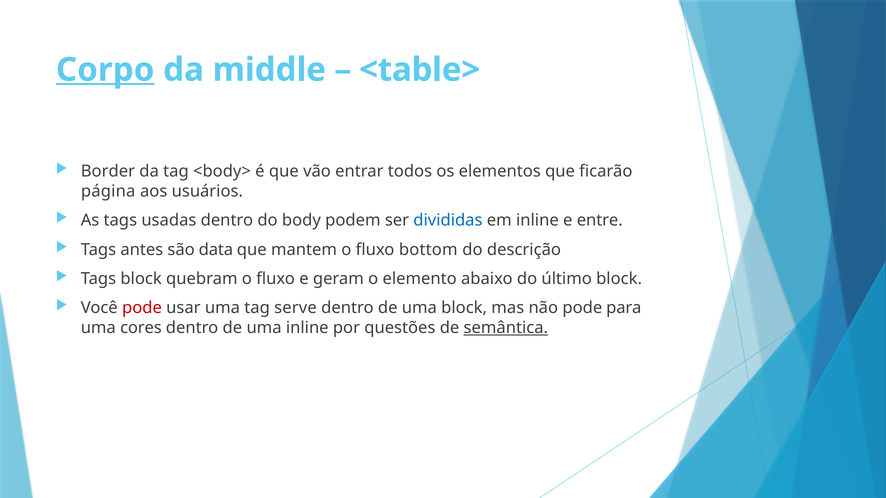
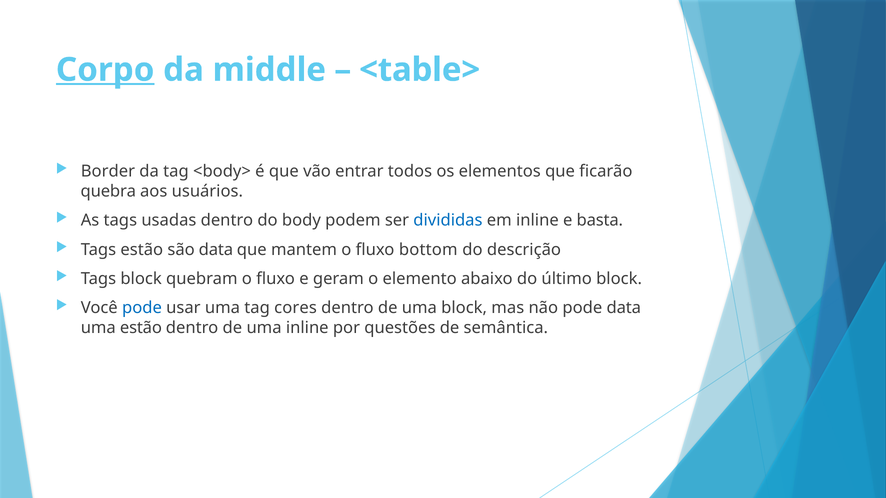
página: página -> quebra (108, 191)
entre: entre -> basta (600, 221)
Tags antes: antes -> estão (142, 250)
pode colour: red -> blue (142, 308)
serve: serve -> cores (296, 308)
pode para: para -> data (624, 308)
uma cores: cores -> estão (141, 328)
semântica underline: present -> none (506, 328)
